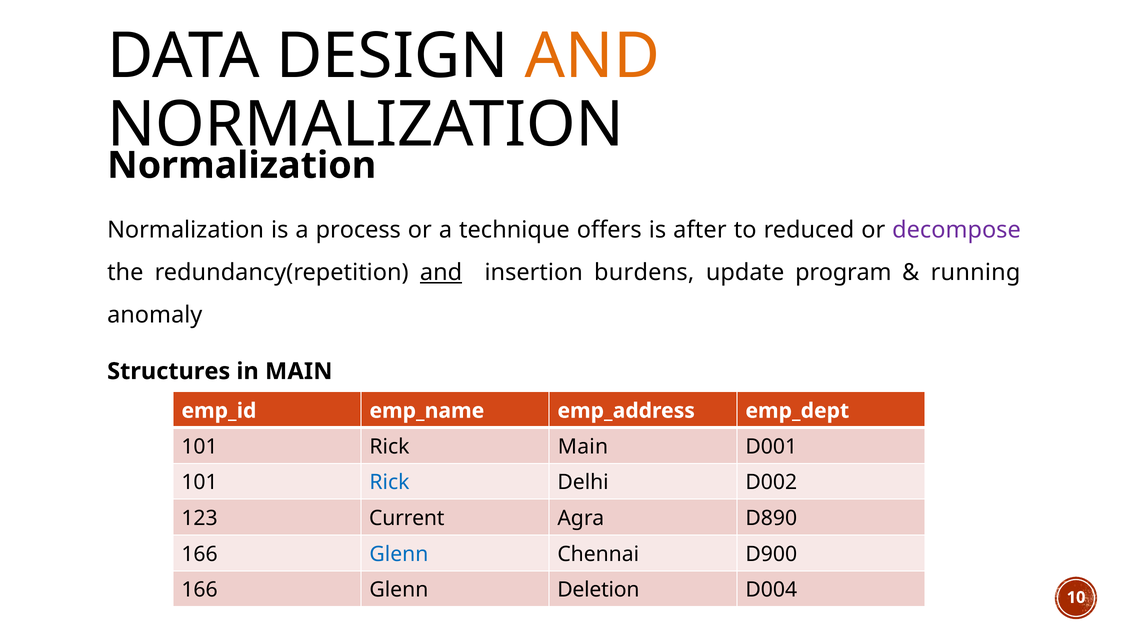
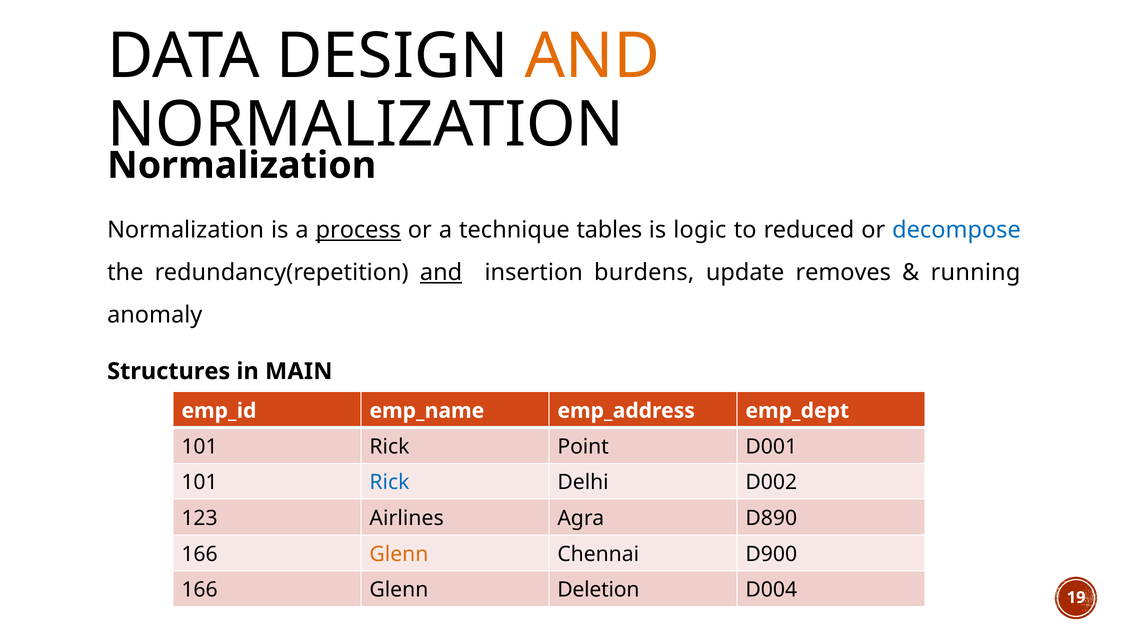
process underline: none -> present (358, 230)
offers: offers -> tables (609, 230)
after: after -> logic (700, 230)
decompose colour: purple -> blue (957, 230)
program: program -> removes (843, 272)
Rick Main: Main -> Point (583, 446)
Current: Current -> Airlines (407, 518)
Glenn colour: blue -> orange (399, 554)
10: 10 -> 19 (1076, 597)
